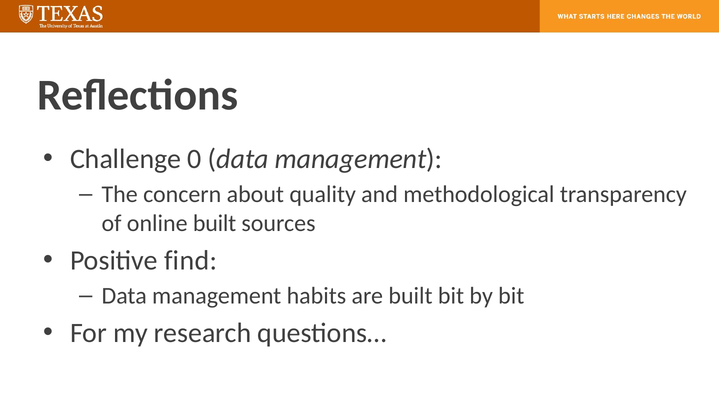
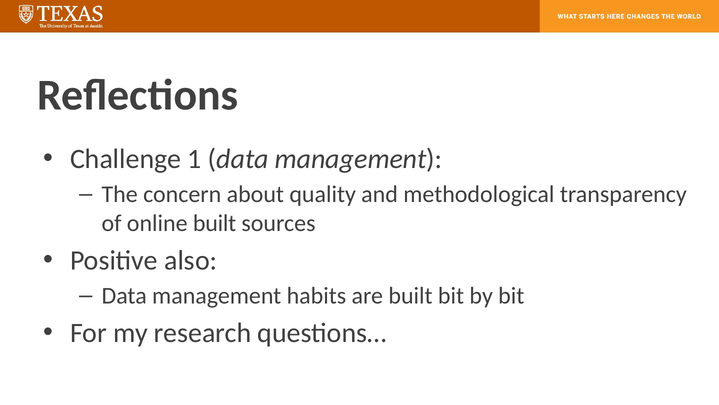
0: 0 -> 1 (194, 159)
find: find -> also (191, 260)
